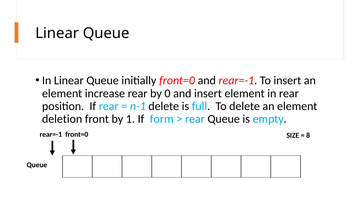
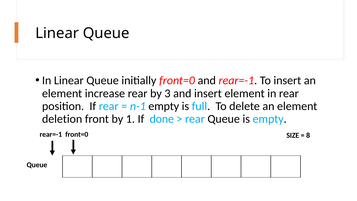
0: 0 -> 3 (168, 93)
n-1 delete: delete -> empty (164, 106)
form: form -> done (162, 119)
